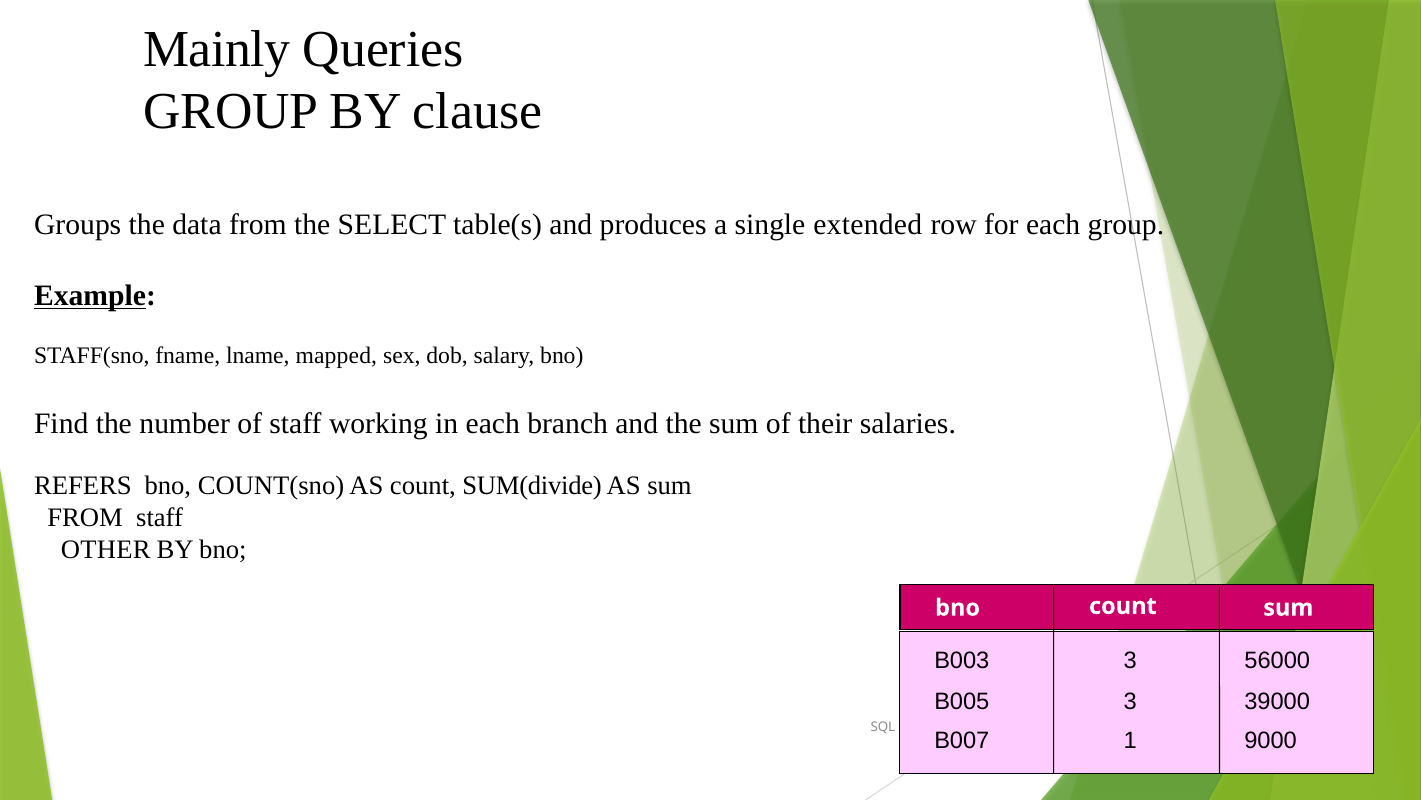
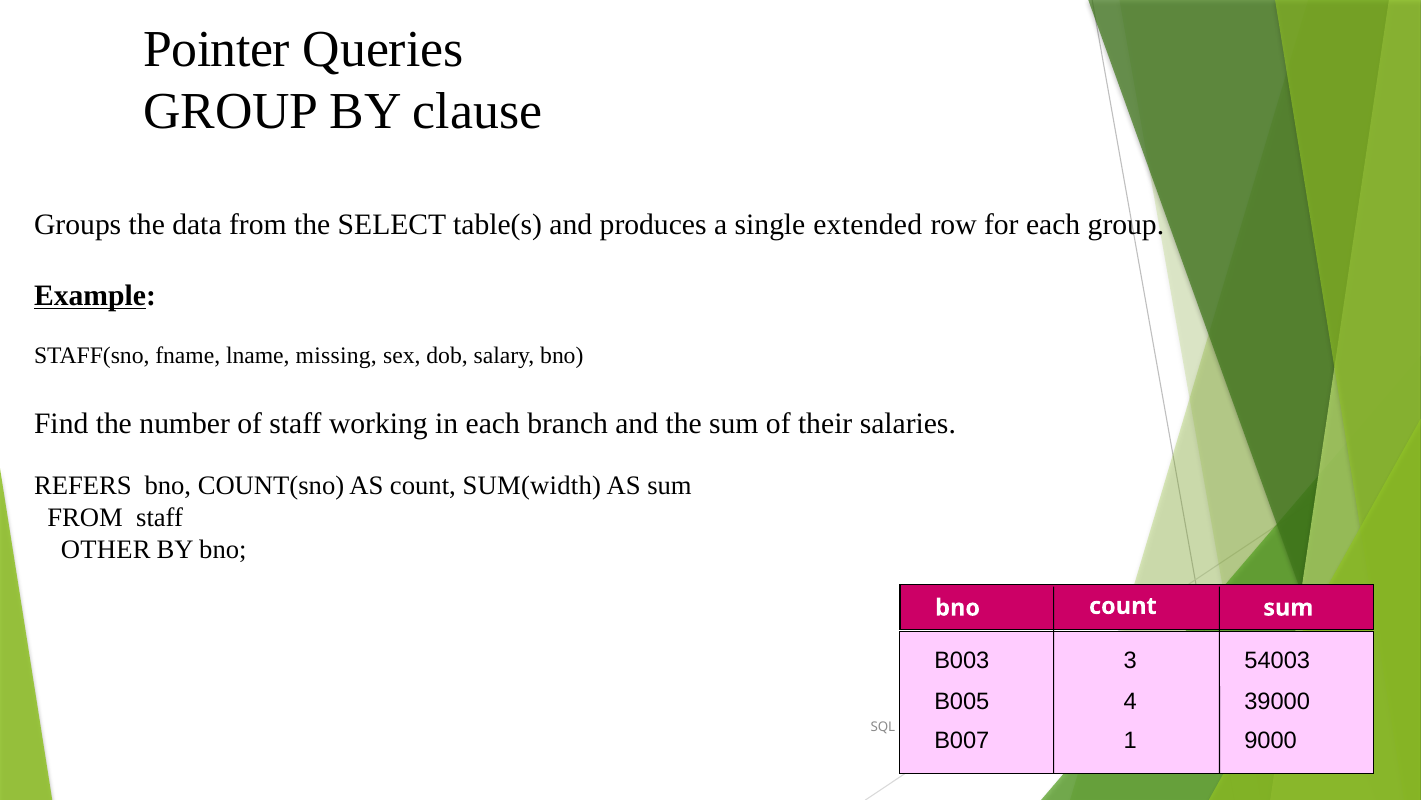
Mainly: Mainly -> Pointer (217, 49)
mapped: mapped -> missing (336, 355)
SUM(divide: SUM(divide -> SUM(width (532, 485)
56000: 56000 -> 54003 (1277, 661)
B005 3: 3 -> 4 (1130, 701)
